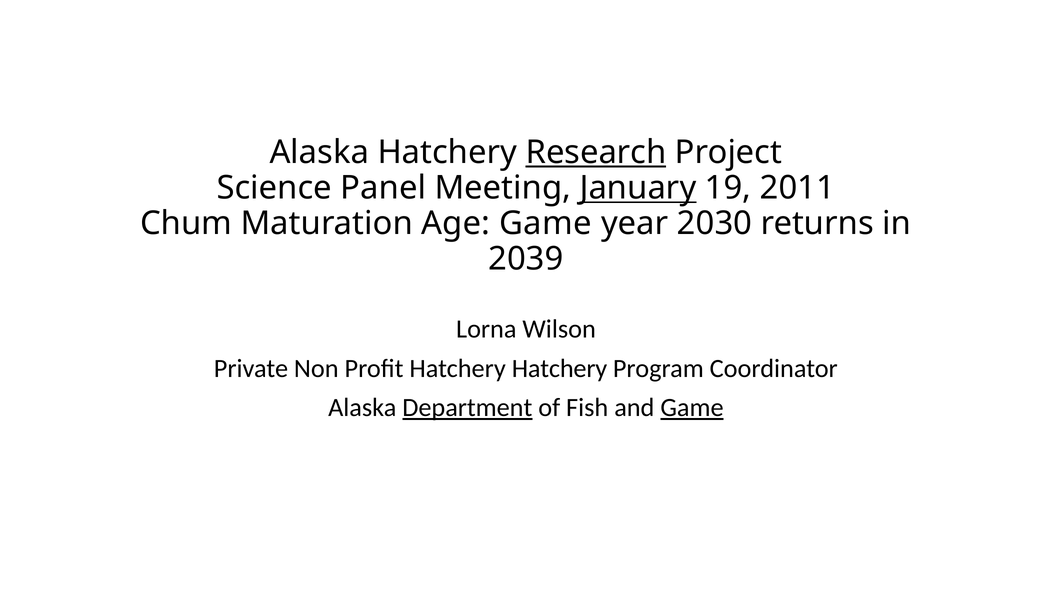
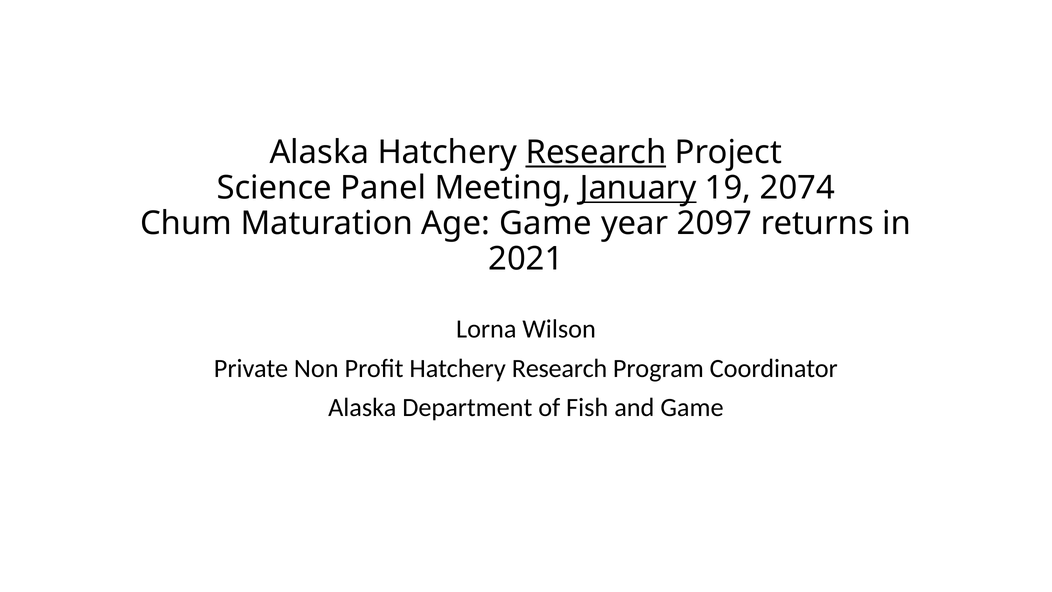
2011: 2011 -> 2074 (797, 188)
2030: 2030 -> 2097 (715, 224)
2039: 2039 -> 2021 (526, 259)
Profit Hatchery Hatchery: Hatchery -> Research (560, 368)
Department underline: present -> none (467, 408)
Game underline: present -> none (692, 408)
